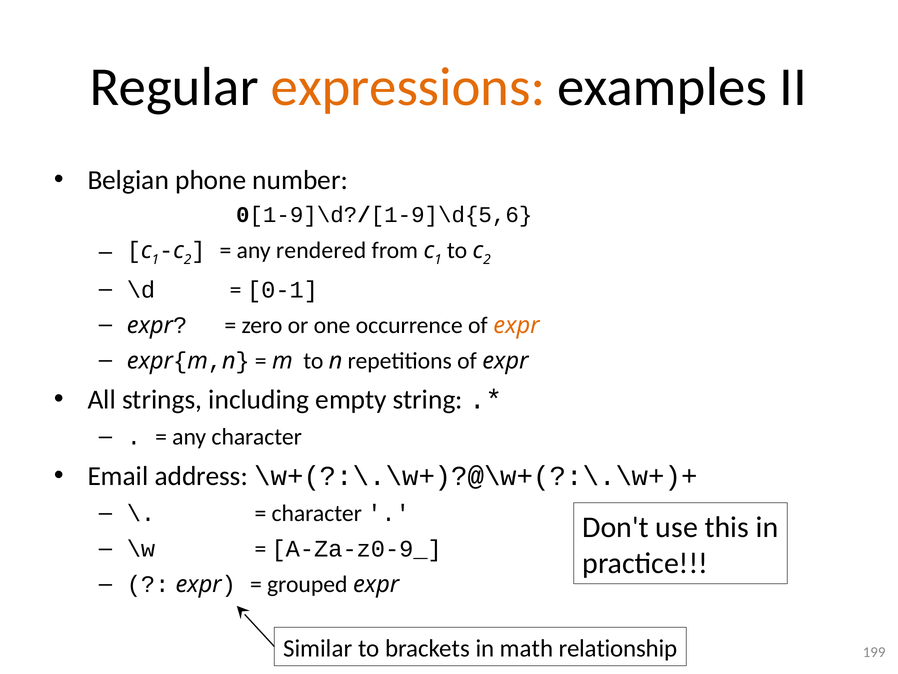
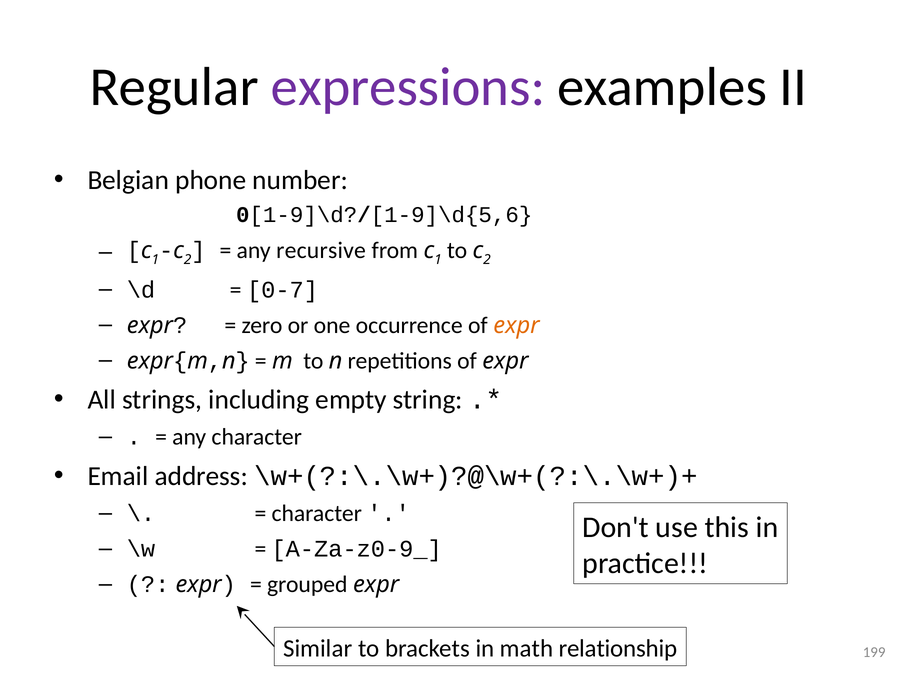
expressions colour: orange -> purple (408, 87)
rendered: rendered -> recursive (321, 250)
0-1: 0-1 -> 0-7 (282, 290)
